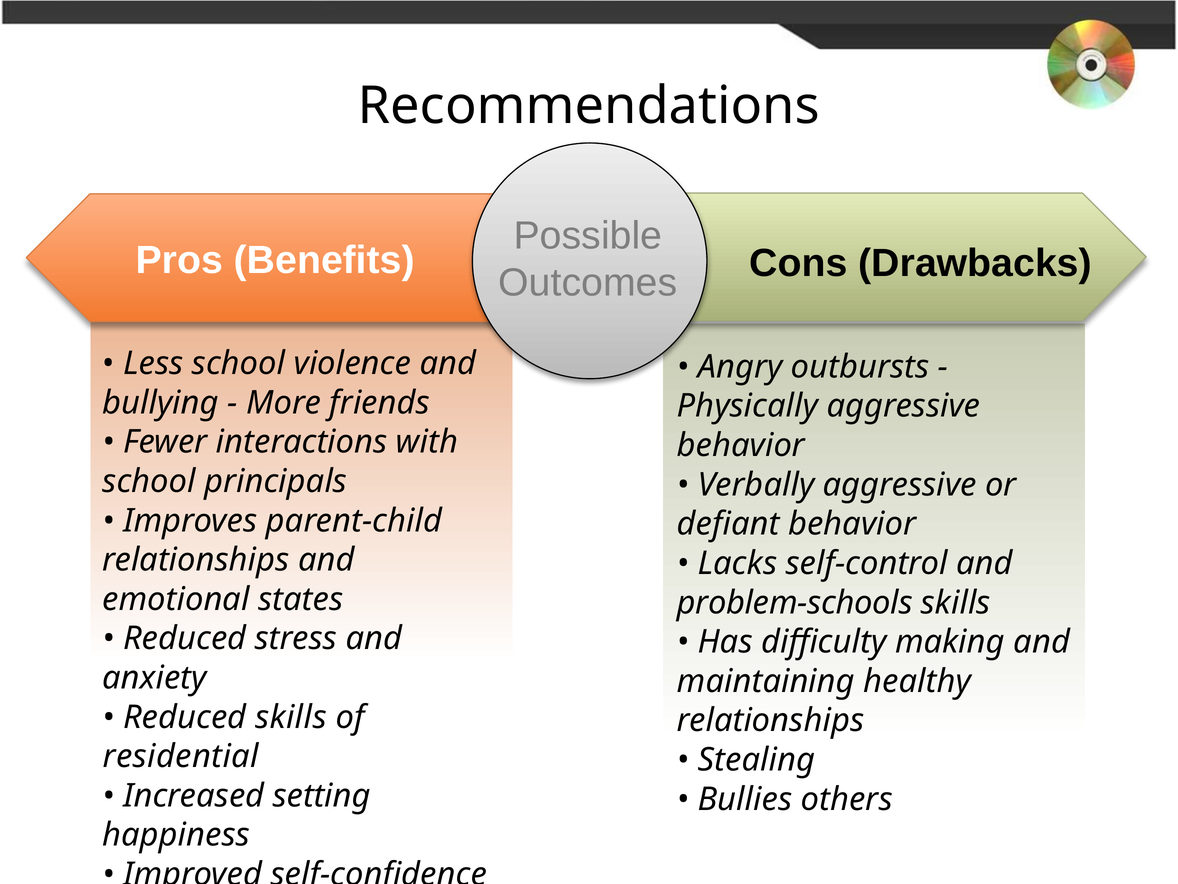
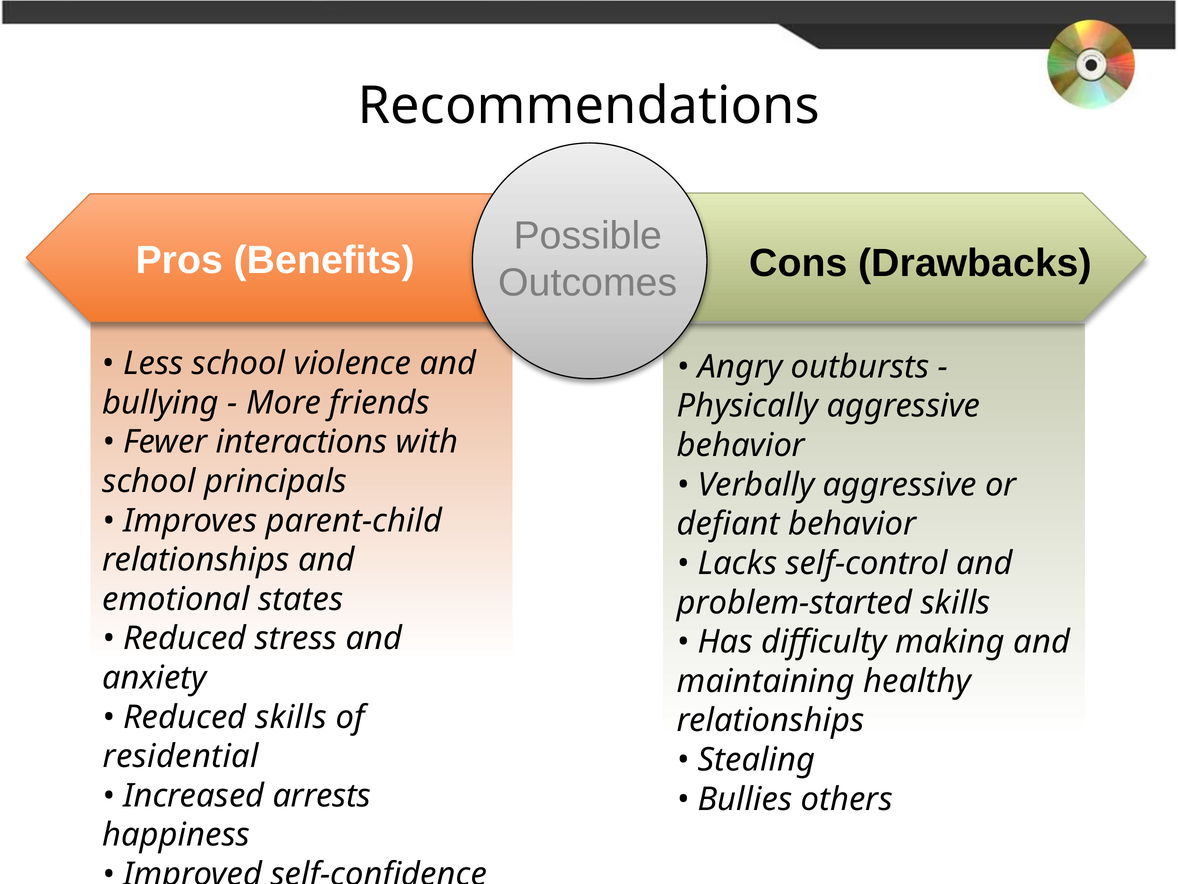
problem-schools: problem-schools -> problem-started (795, 602)
setting: setting -> arrests (322, 795)
